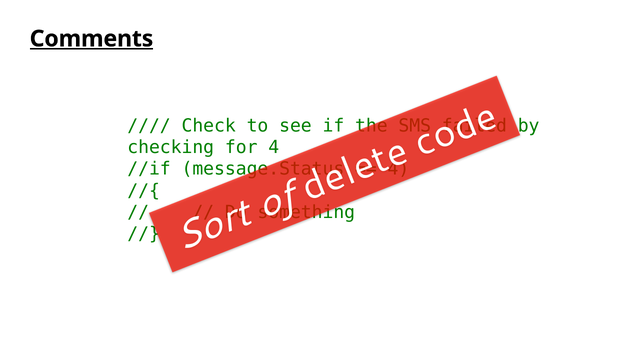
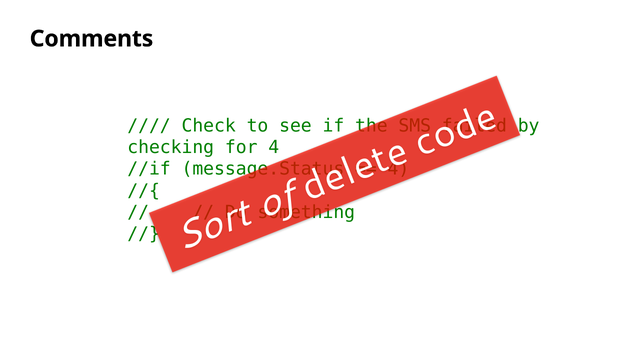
Comments underline: present -> none (91, 39)
